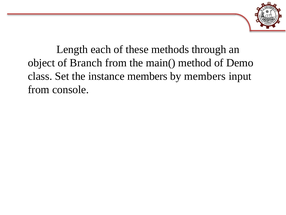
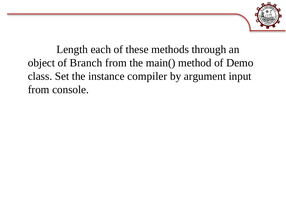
instance members: members -> compiler (147, 76)
by members: members -> argument (205, 76)
